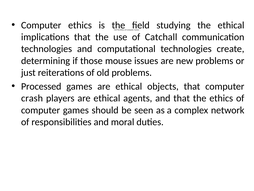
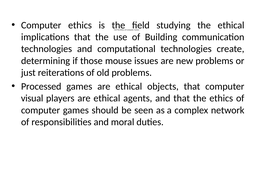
Catchall: Catchall -> Building (161, 37)
crash: crash -> visual (32, 98)
